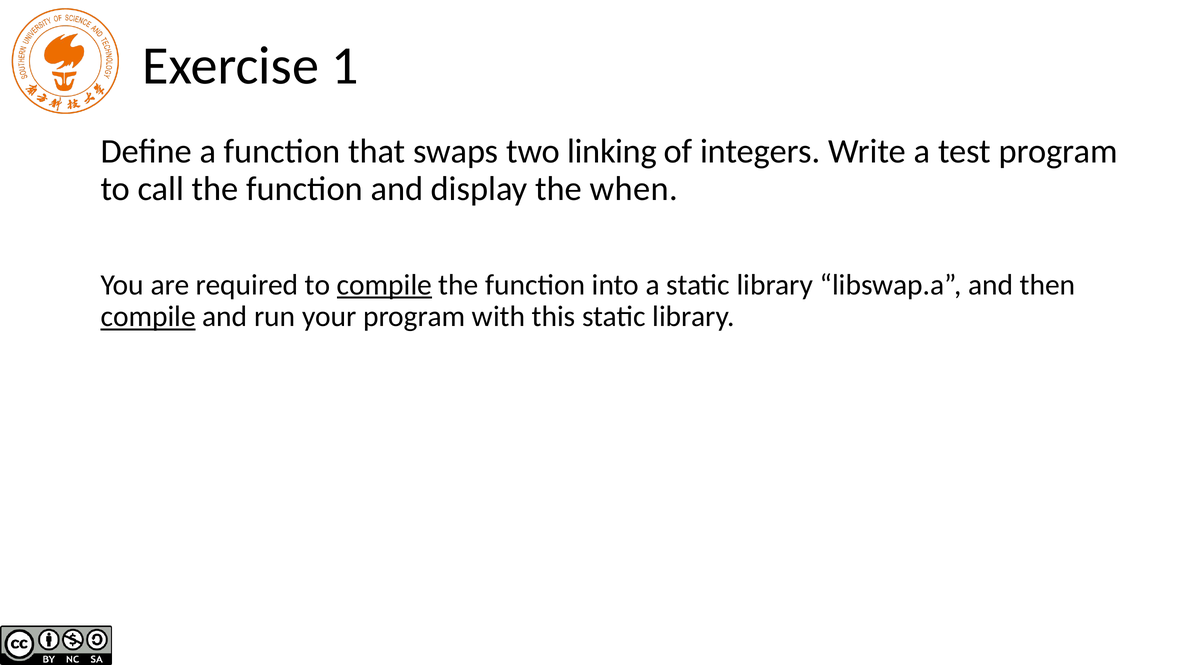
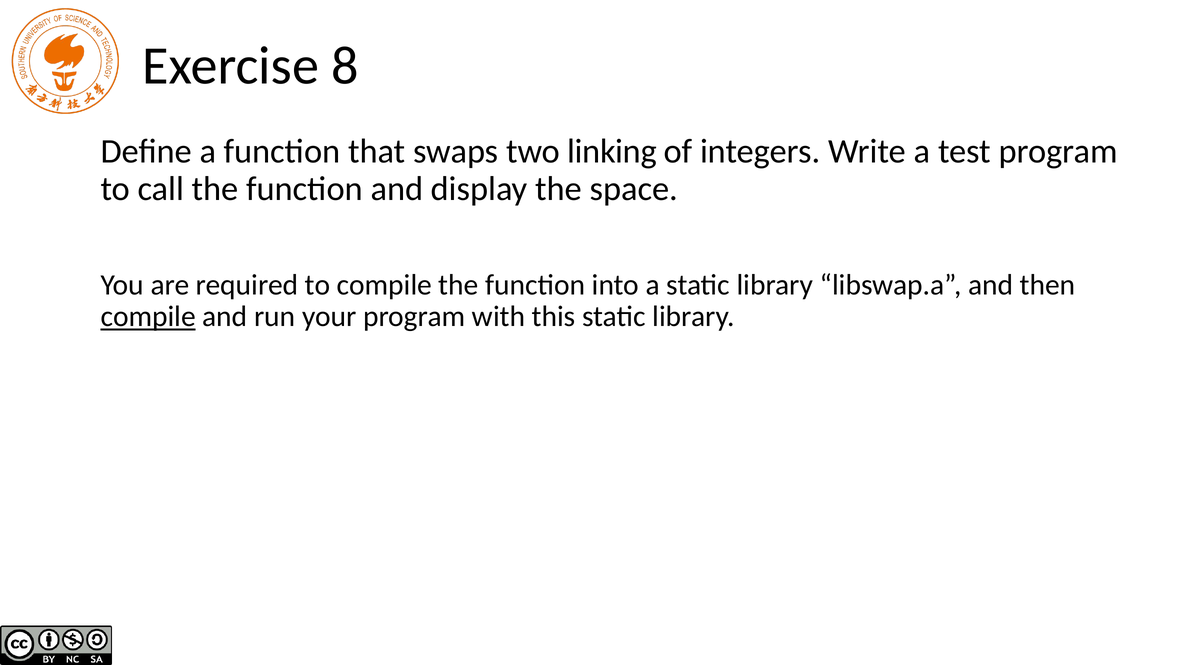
1: 1 -> 8 (345, 66)
when: when -> space (634, 189)
compile underline: present -> none (384, 285)
